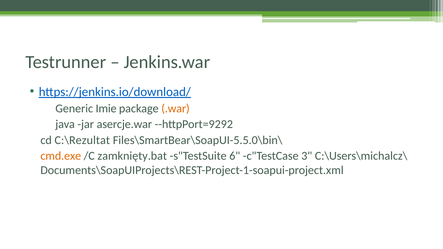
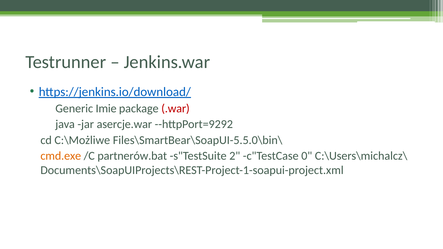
.war colour: orange -> red (175, 109)
C:\Rezultat: C:\Rezultat -> C:\Możliwe (82, 140)
zamknięty.bat: zamknięty.bat -> partnerów.bat (132, 156)
6: 6 -> 2 (235, 156)
3: 3 -> 0 (307, 156)
